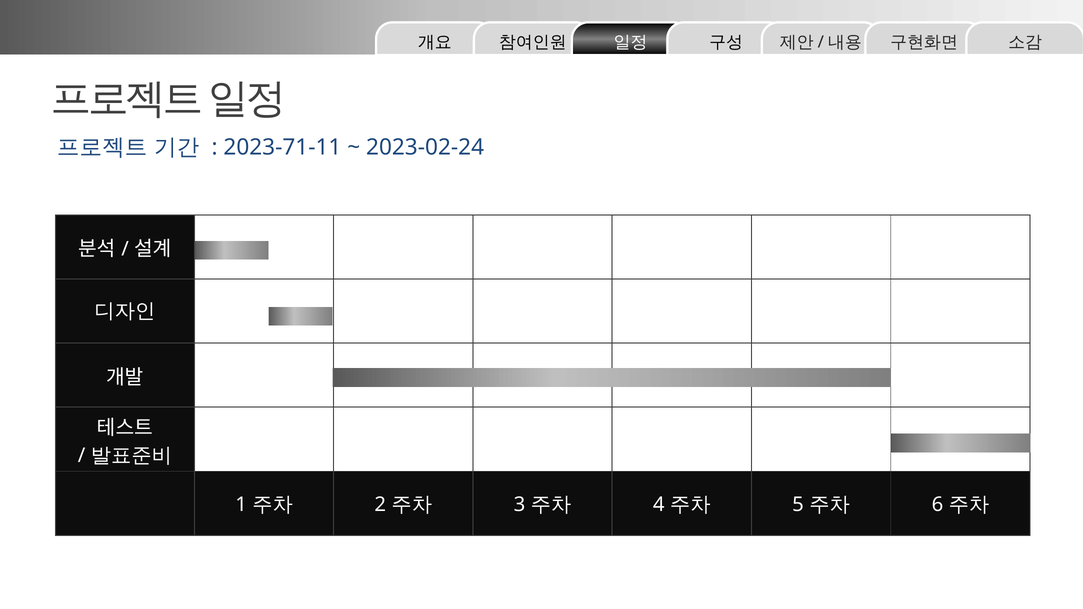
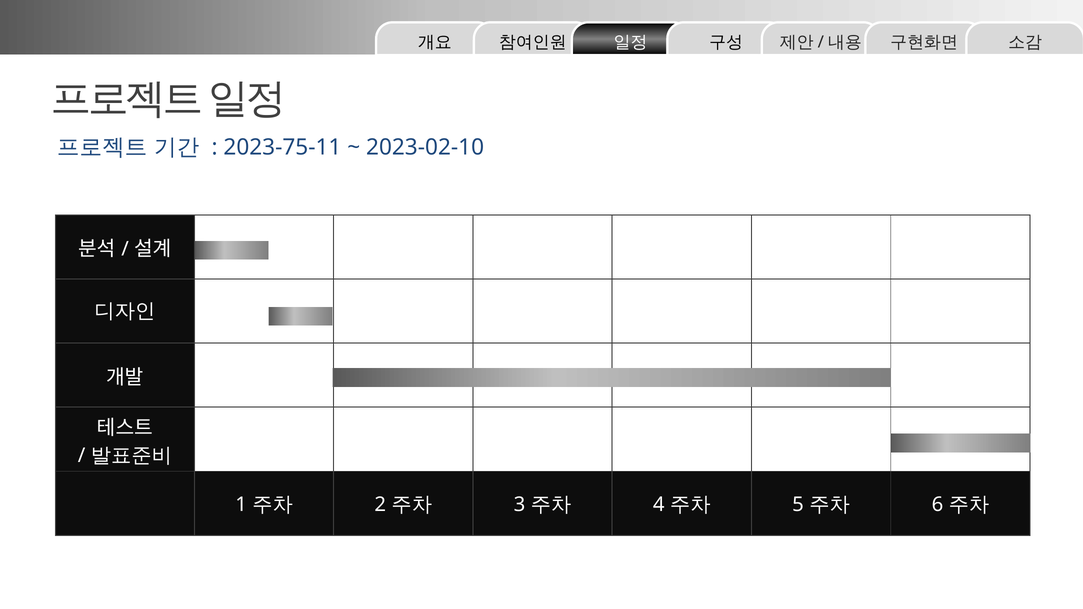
2023-71-11: 2023-71-11 -> 2023-75-11 (282, 147)
2023-02-24: 2023-02-24 -> 2023-02-10 (425, 147)
